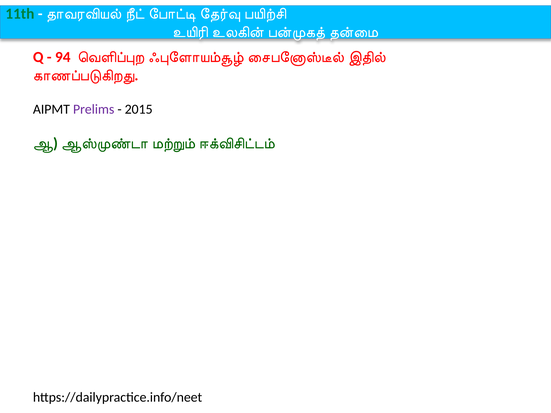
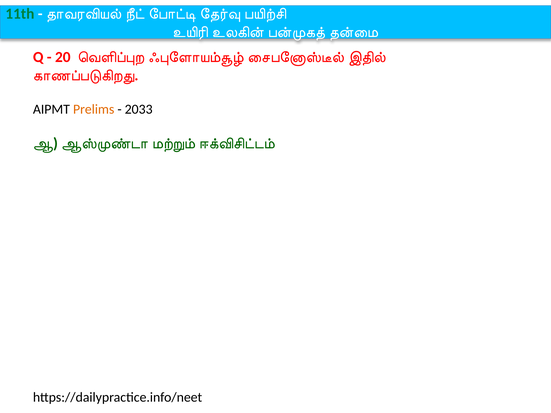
94: 94 -> 20 (63, 57)
Prelims colour: purple -> orange (94, 109)
2015: 2015 -> 2033 (139, 109)
